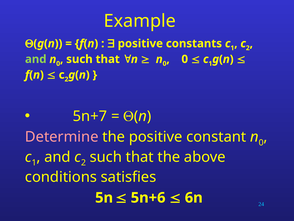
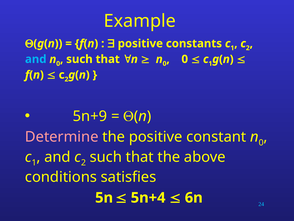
and colour: light green -> light blue (36, 59)
5n+7: 5n+7 -> 5n+9 (90, 116)
5n+6: 5n+6 -> 5n+4 (148, 197)
